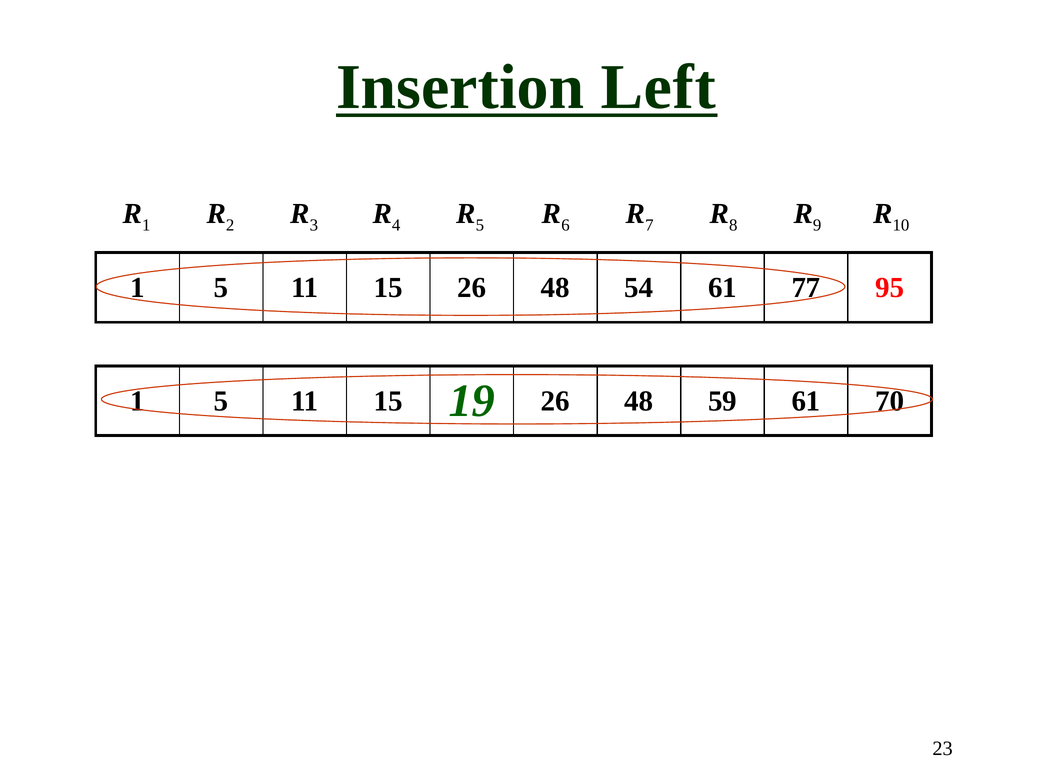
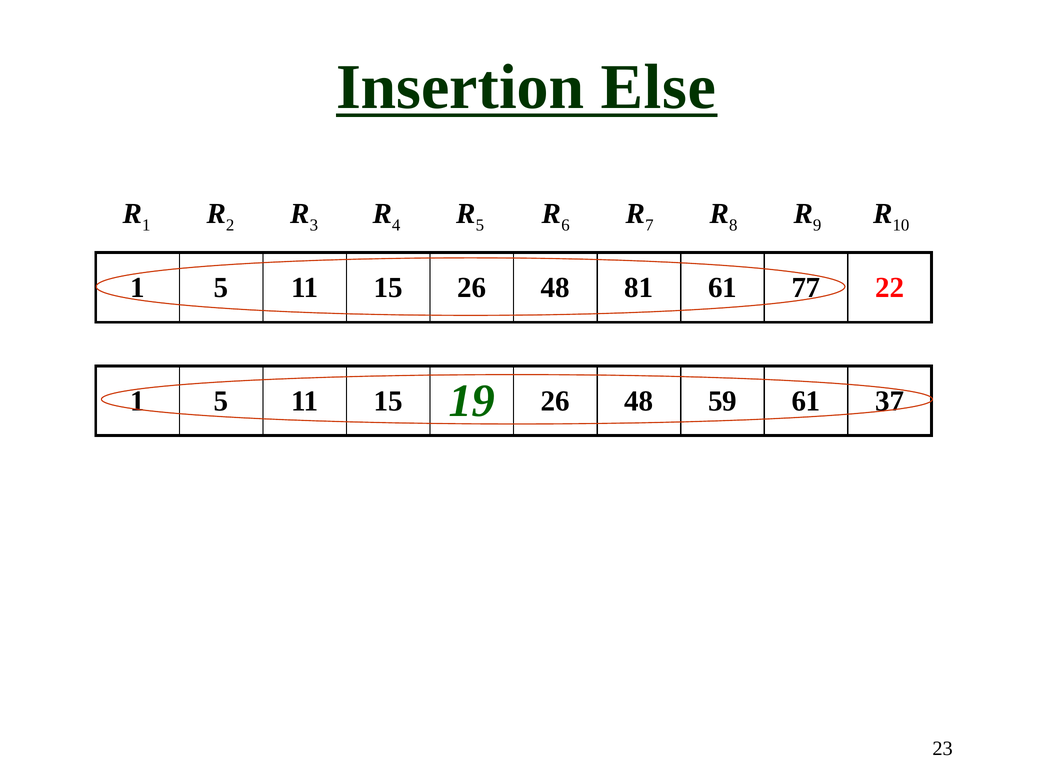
Left: Left -> Else (658, 87)
54: 54 -> 81 (639, 288)
95: 95 -> 22 (890, 288)
70: 70 -> 37 (890, 401)
